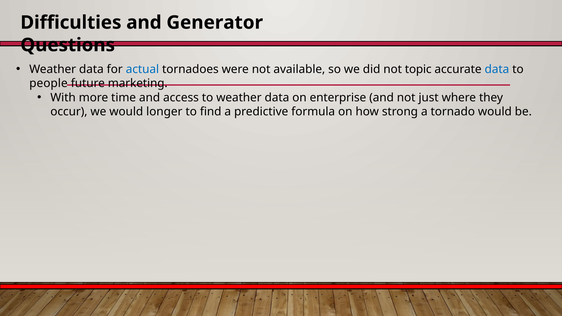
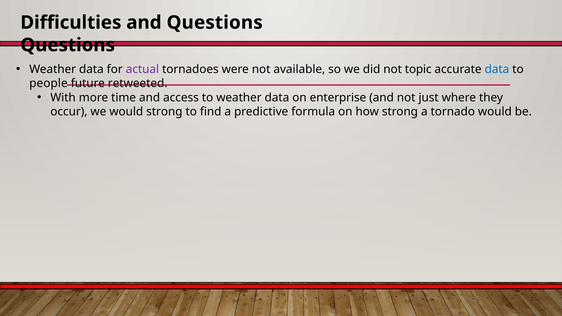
and Generator: Generator -> Questions (215, 23)
actual colour: blue -> purple (142, 69)
marketing: marketing -> retweeted (138, 83)
would longer: longer -> strong (164, 112)
